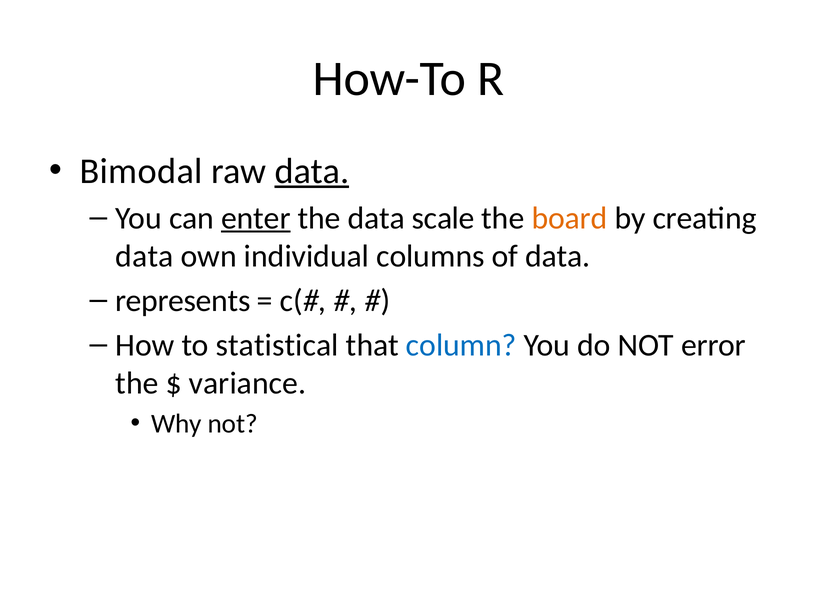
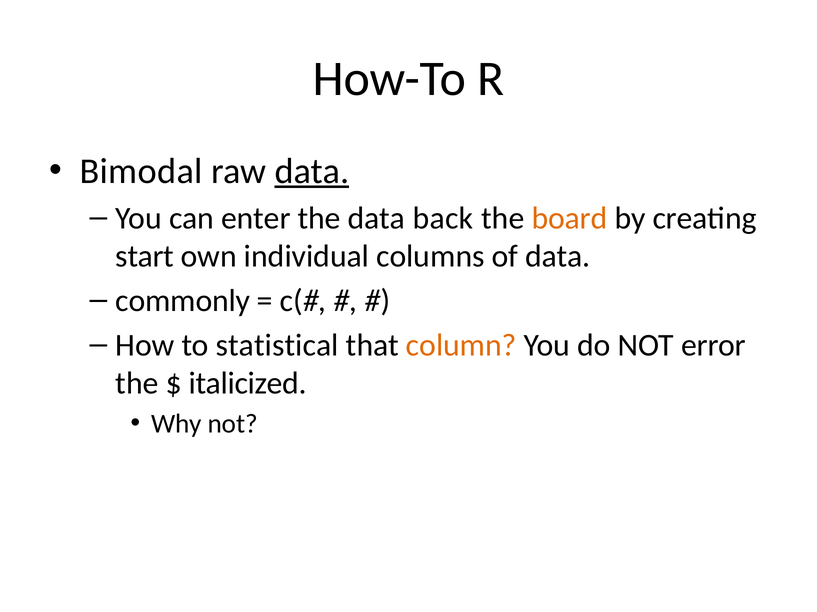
enter underline: present -> none (256, 218)
scale: scale -> back (443, 218)
data: data -> start (145, 256)
represents: represents -> commonly (183, 301)
column colour: blue -> orange (461, 345)
variance: variance -> italicized (248, 384)
